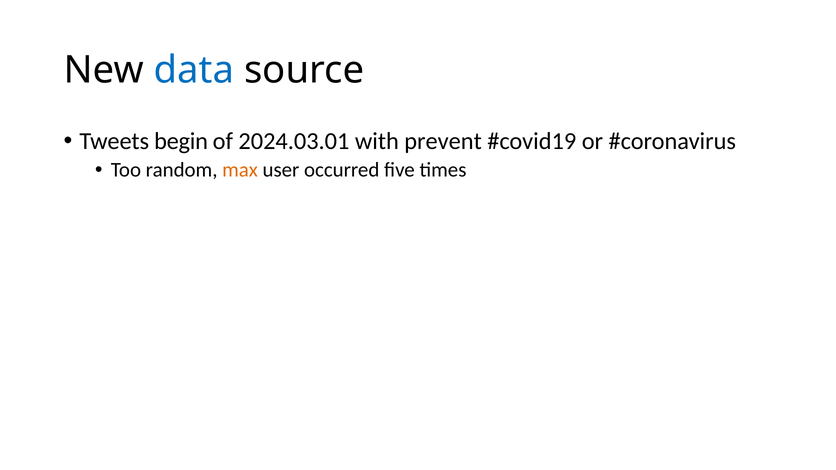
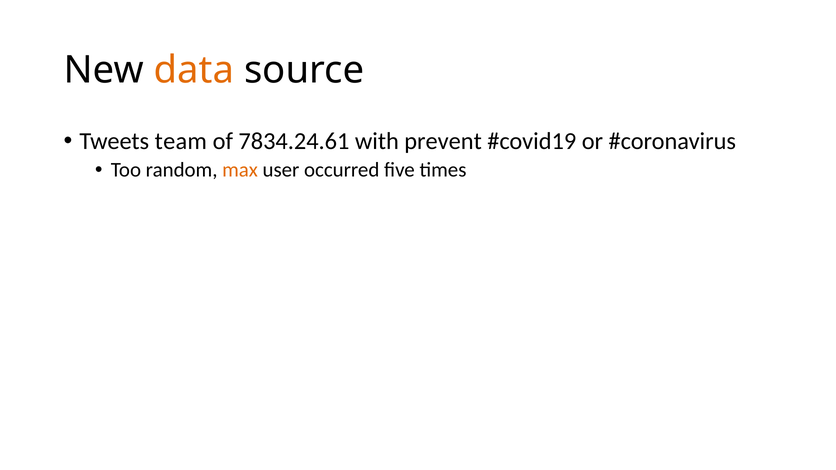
data colour: blue -> orange (194, 70)
begin: begin -> team (181, 141)
2024.03.01: 2024.03.01 -> 7834.24.61 (294, 141)
